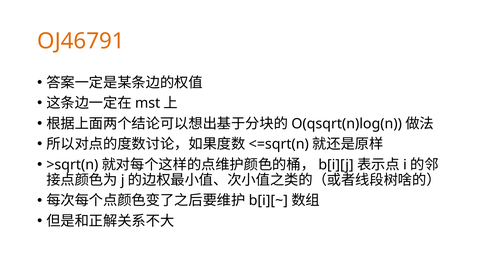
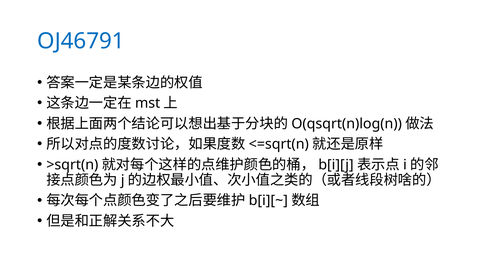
OJ46791 colour: orange -> blue (81, 41)
